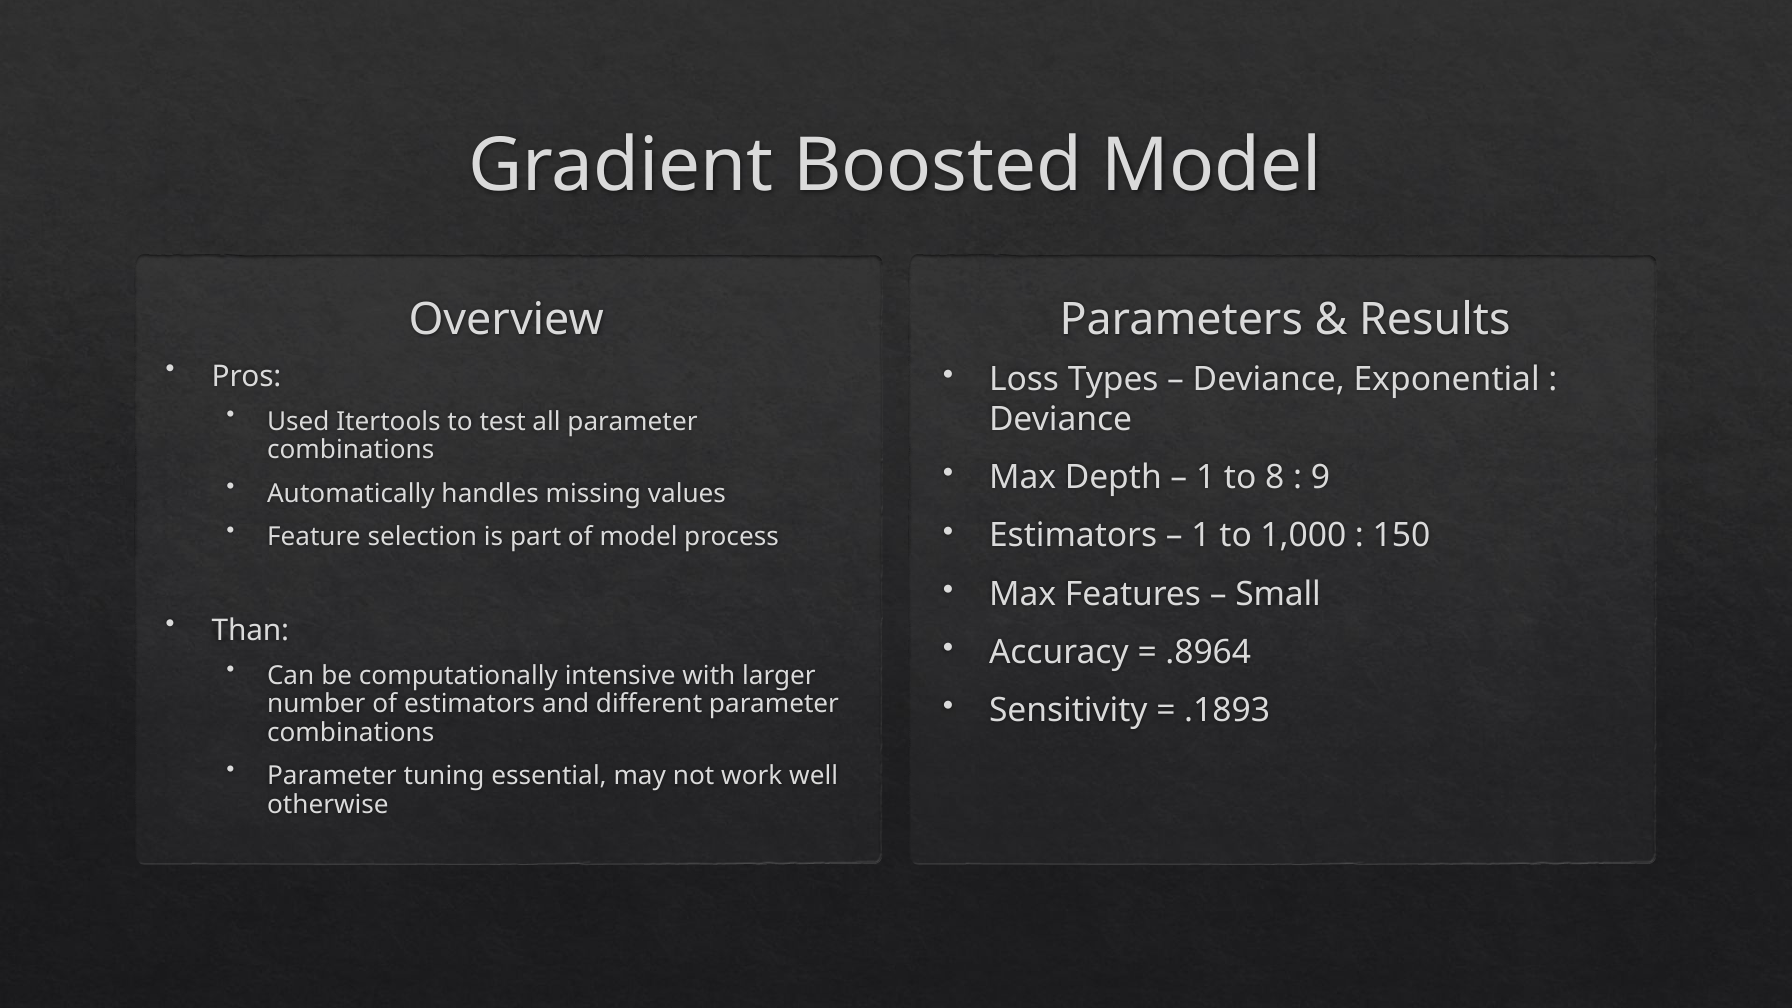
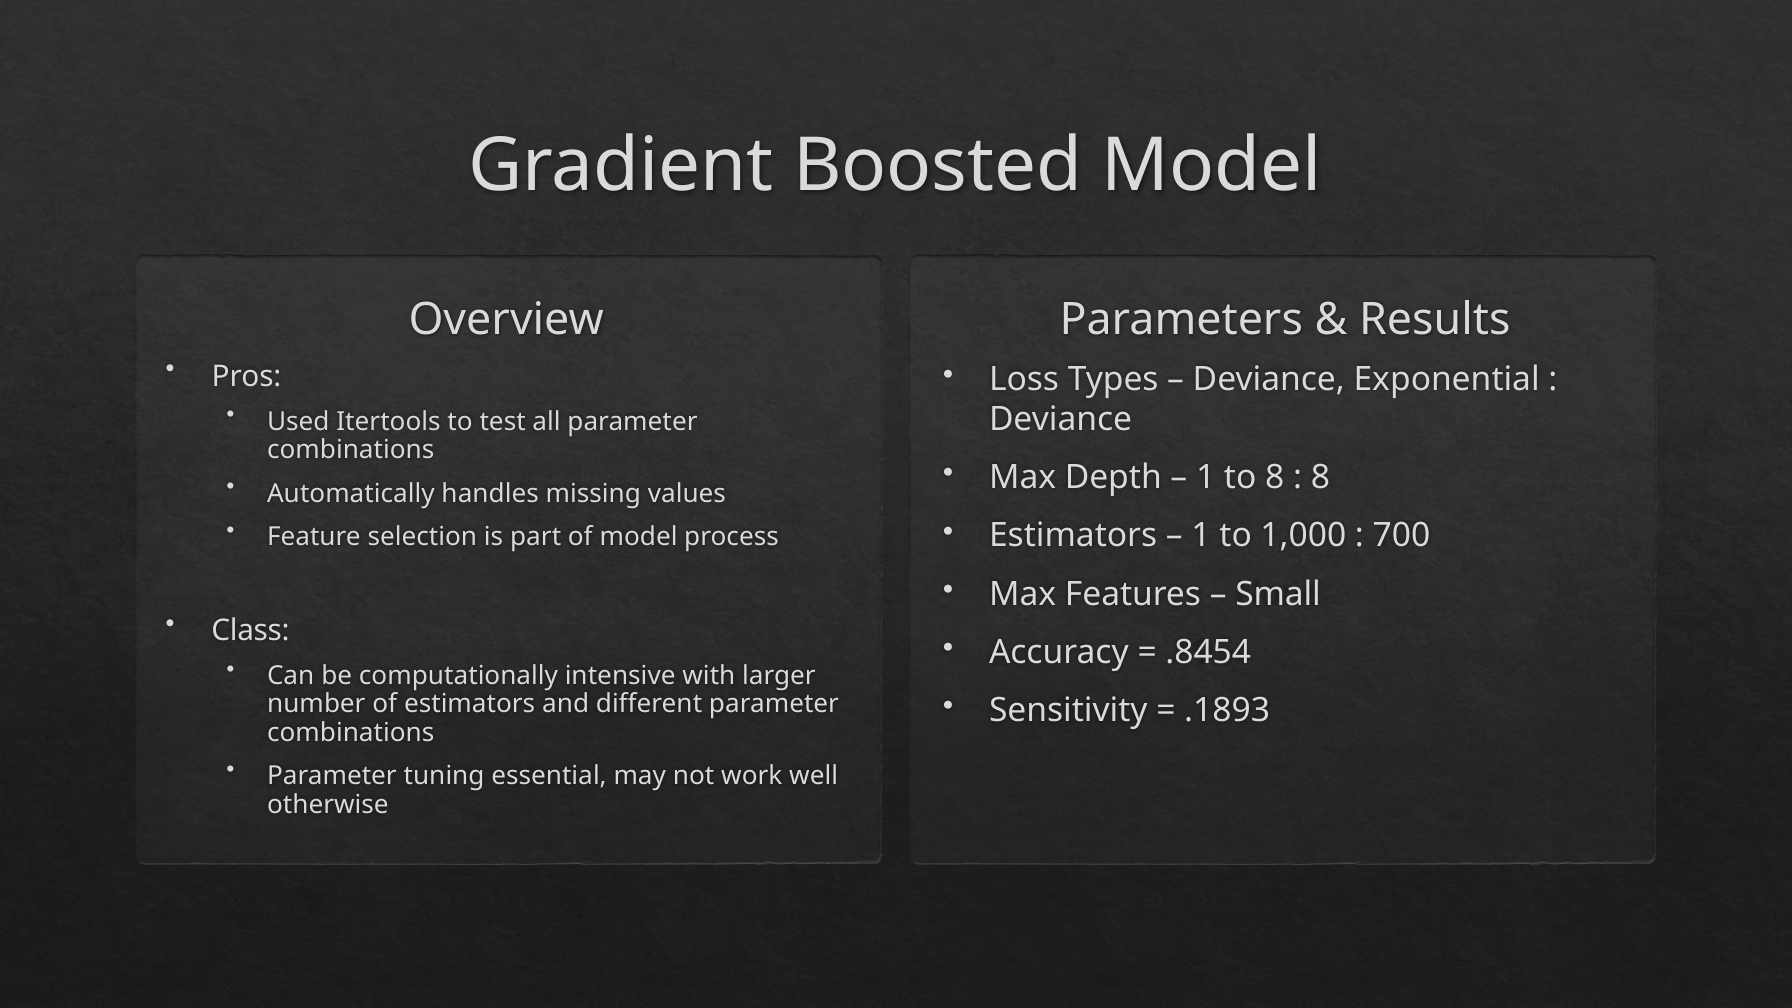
9: 9 -> 8 (1320, 478)
150: 150 -> 700 (1402, 536)
Than: Than -> Class (251, 631)
.8964: .8964 -> .8454 (1208, 652)
